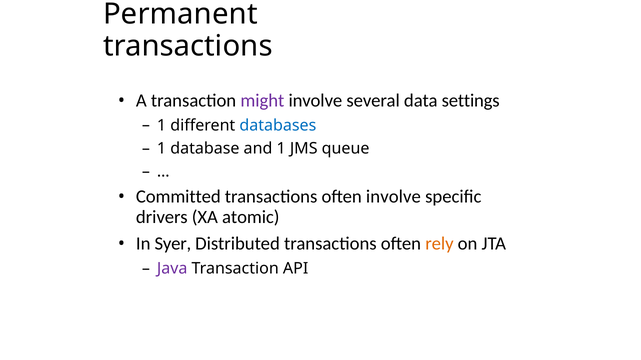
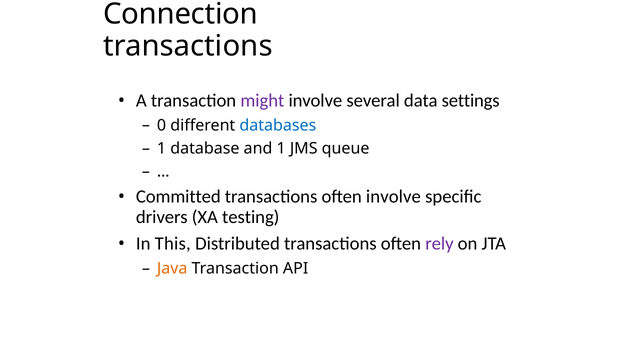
Permanent: Permanent -> Connection (181, 14)
1: 1 -> 0 (162, 125)
atomic: atomic -> testing (251, 217)
Syer: Syer -> This (173, 244)
rely colour: orange -> purple (439, 244)
Java colour: purple -> orange (172, 269)
